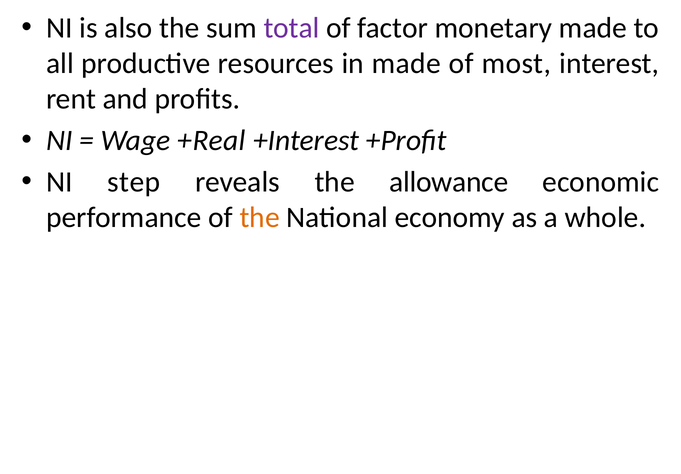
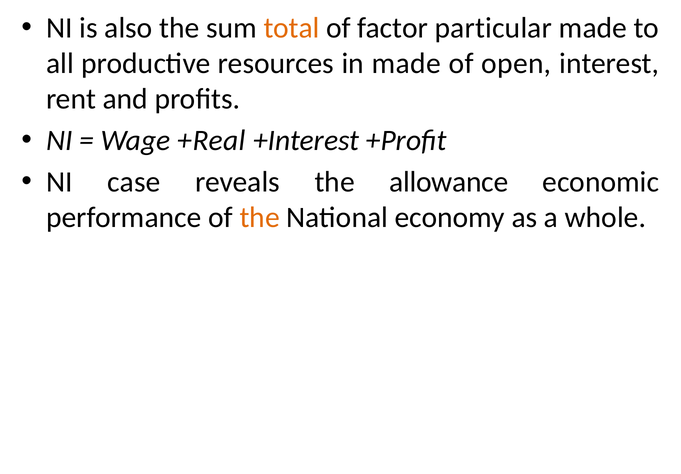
total colour: purple -> orange (291, 28)
monetary: monetary -> particular (493, 28)
most: most -> open (516, 64)
step: step -> case (134, 182)
